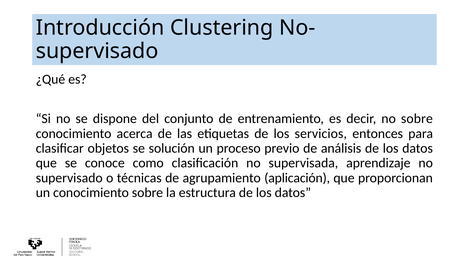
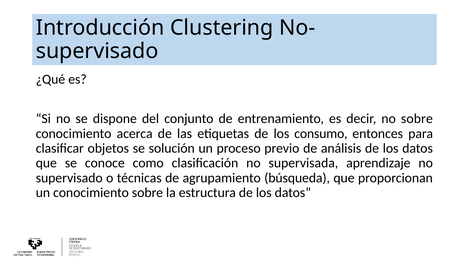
servicios: servicios -> consumo (321, 133)
aplicación: aplicación -> búsqueda (297, 178)
